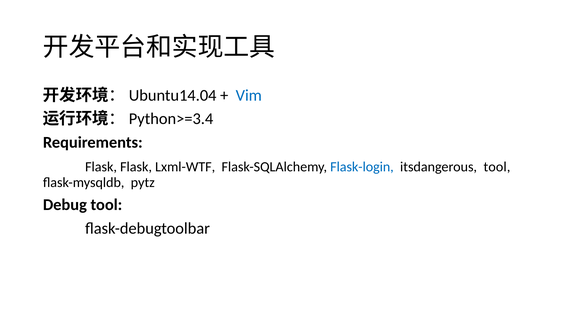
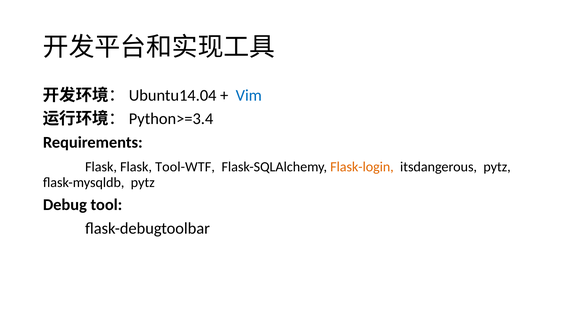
Lxml-WTF: Lxml-WTF -> Tool-WTF (185, 167)
Flask-login colour: blue -> orange (362, 167)
itsdangerous tool: tool -> pytz (497, 167)
